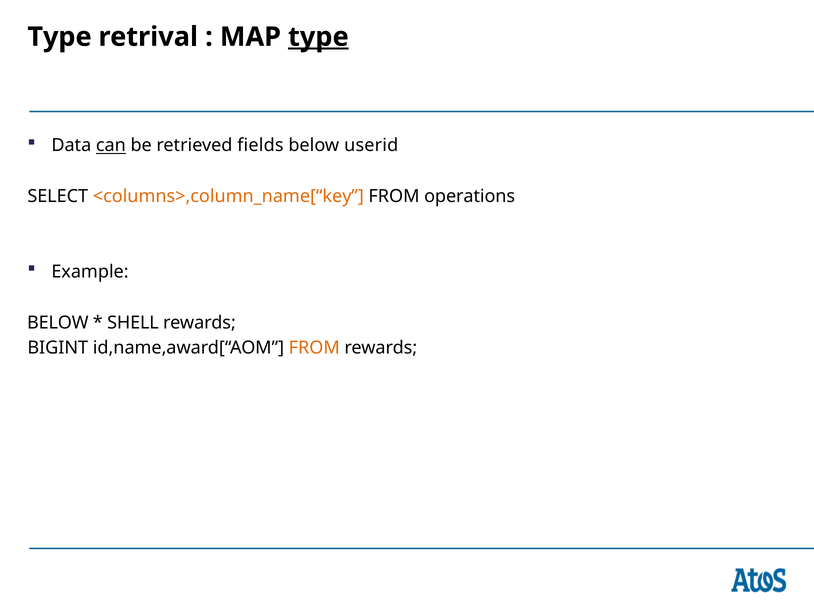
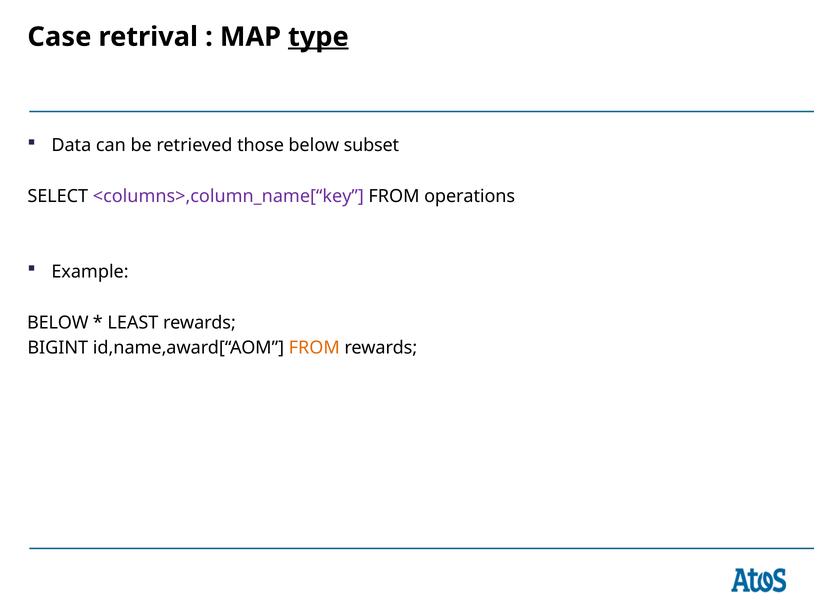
Type: Type -> Case (59, 37)
can underline: present -> none (111, 146)
fields: fields -> those (261, 146)
userid: userid -> subset (371, 146)
<columns>,column_name[“key colour: orange -> purple (228, 196)
SHELL: SHELL -> LEAST (133, 323)
